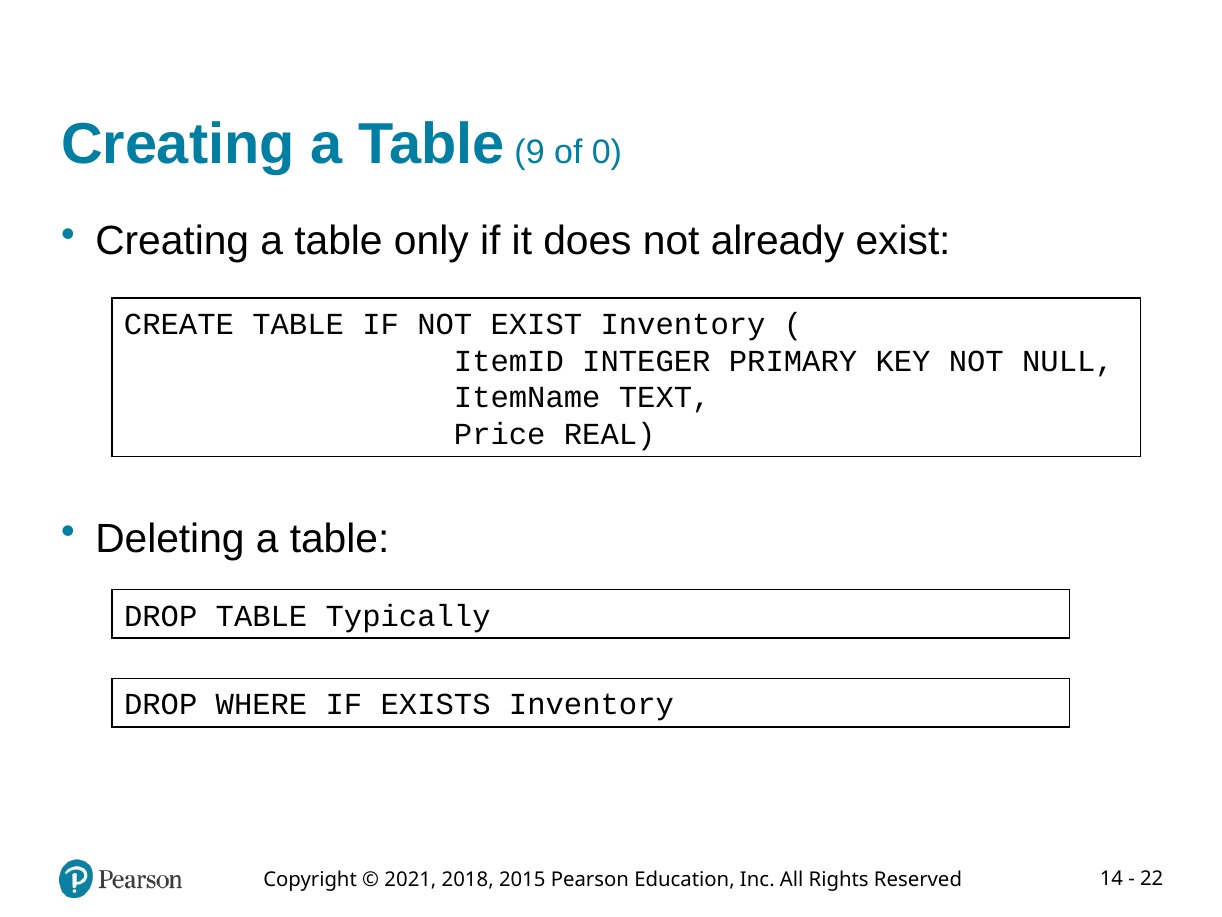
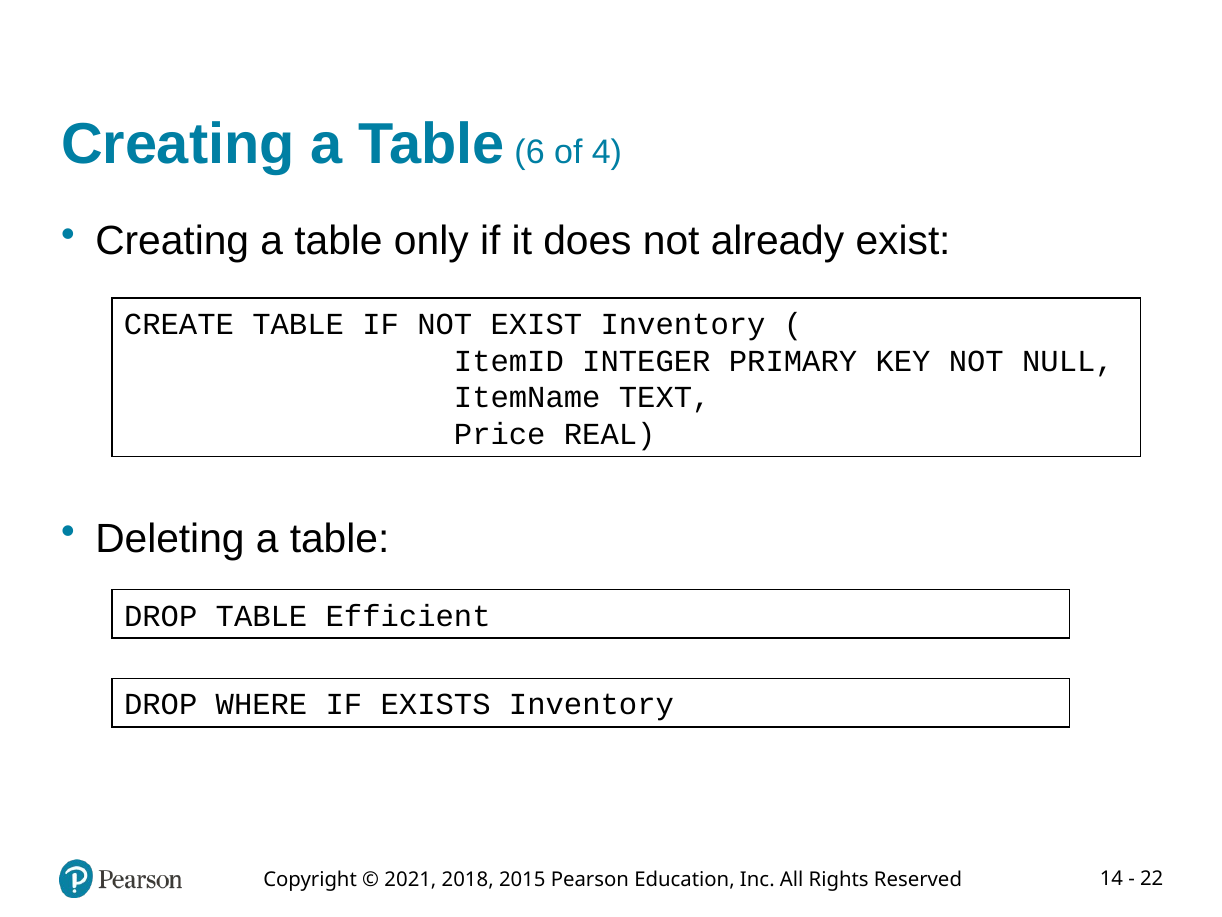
9: 9 -> 6 (530, 153)
0: 0 -> 4 (607, 153)
Typically: Typically -> Efficient (408, 616)
